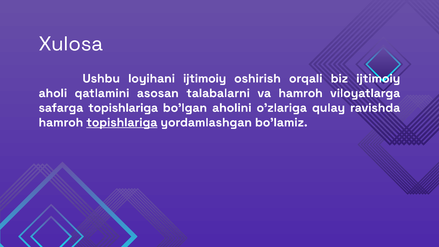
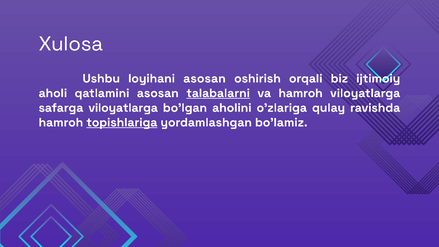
loyihani ijtimoiy: ijtimoiy -> asosan (205, 78)
talabalarni underline: none -> present (218, 93)
safarga topishlariga: topishlariga -> viloyatlarga (123, 108)
